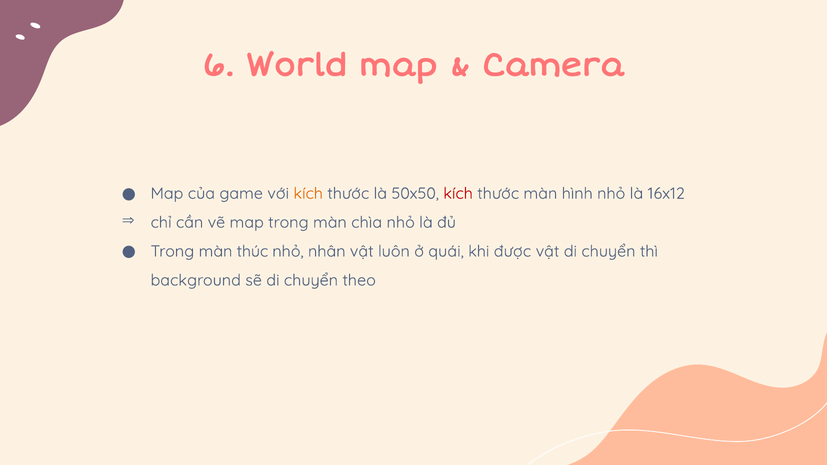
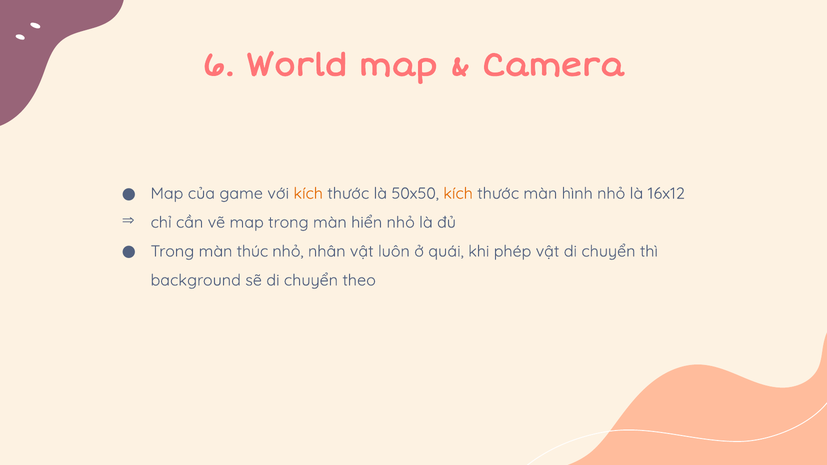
kích colour: red -> orange (458, 194)
chìa: chìa -> hiển (367, 222)
được: được -> phép (513, 251)
